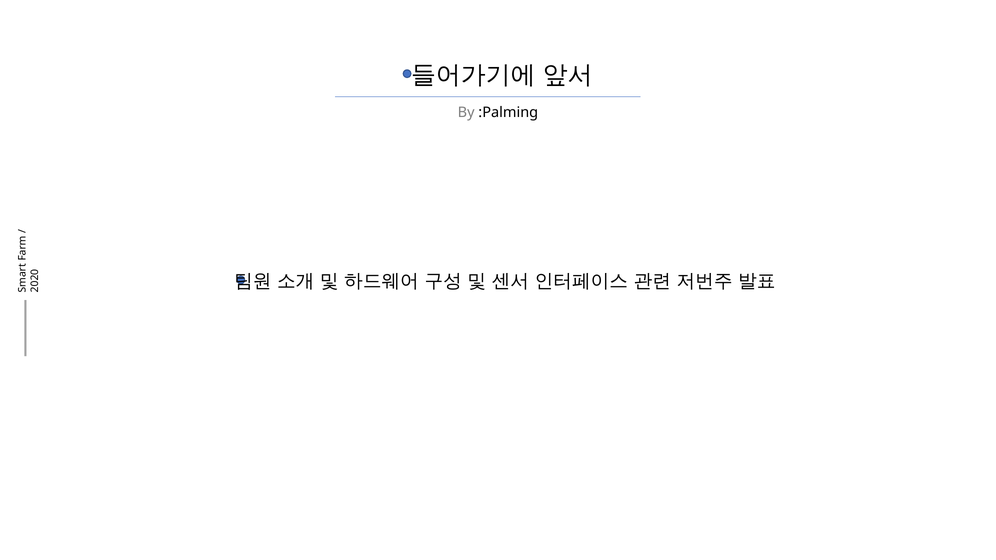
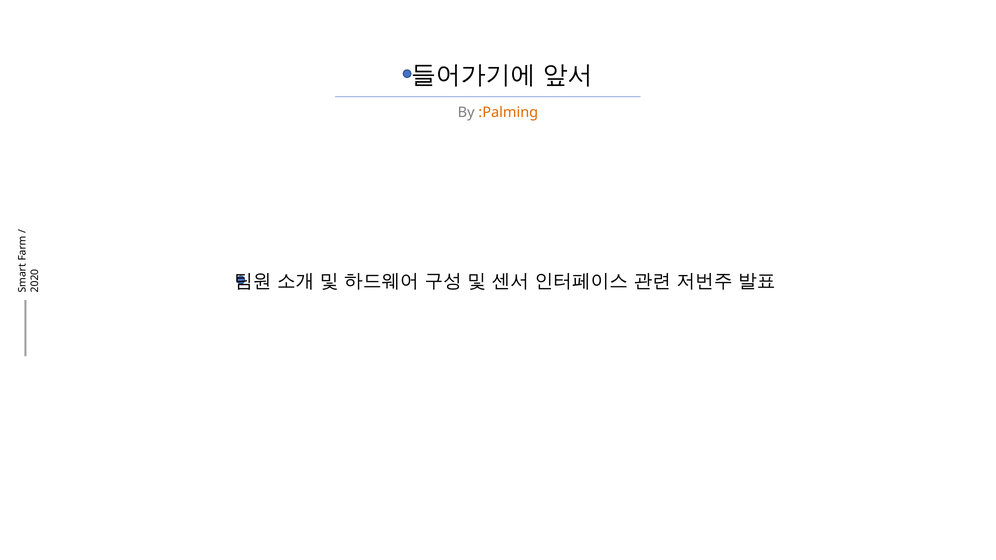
:Palming colour: black -> orange (508, 113)
